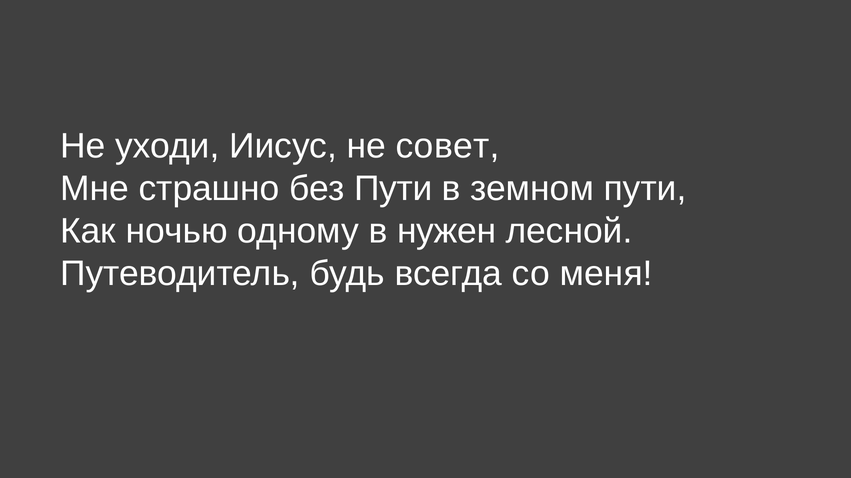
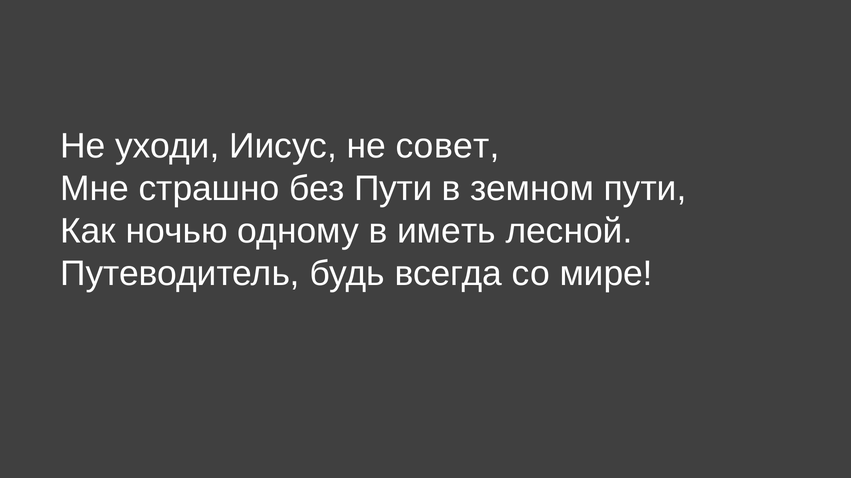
нужен: нужен -> иметь (446, 231)
меня: меня -> мире (606, 274)
